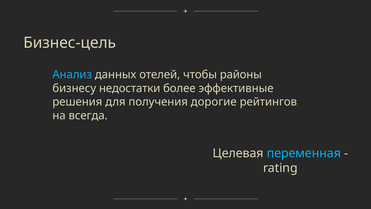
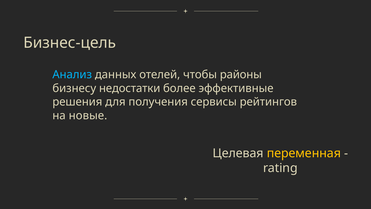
дорогие: дорогие -> сервисы (214, 102)
всегда: всегда -> новые (88, 115)
переменная colour: light blue -> yellow (304, 153)
